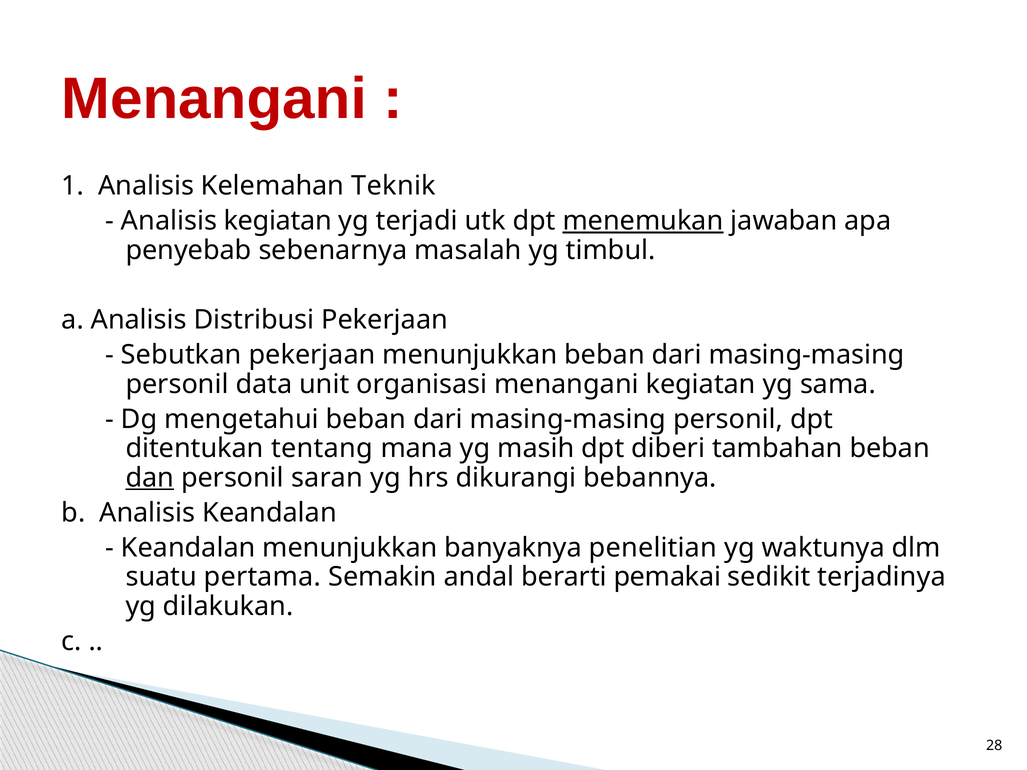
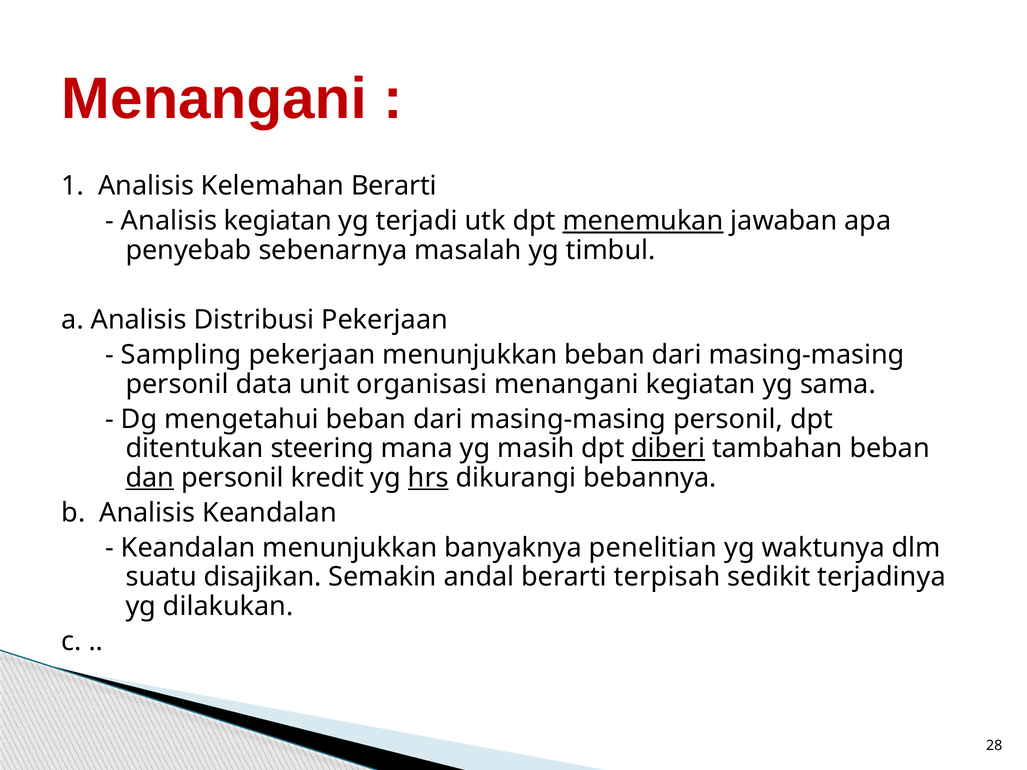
Kelemahan Teknik: Teknik -> Berarti (394, 186)
Sebutkan: Sebutkan -> Sampling (181, 355)
tentang: tentang -> steering (322, 449)
diberi underline: none -> present (668, 449)
saran: saran -> kredit (327, 478)
hrs underline: none -> present (428, 478)
pertama: pertama -> disajikan (263, 577)
pemakai: pemakai -> terpisah (667, 577)
